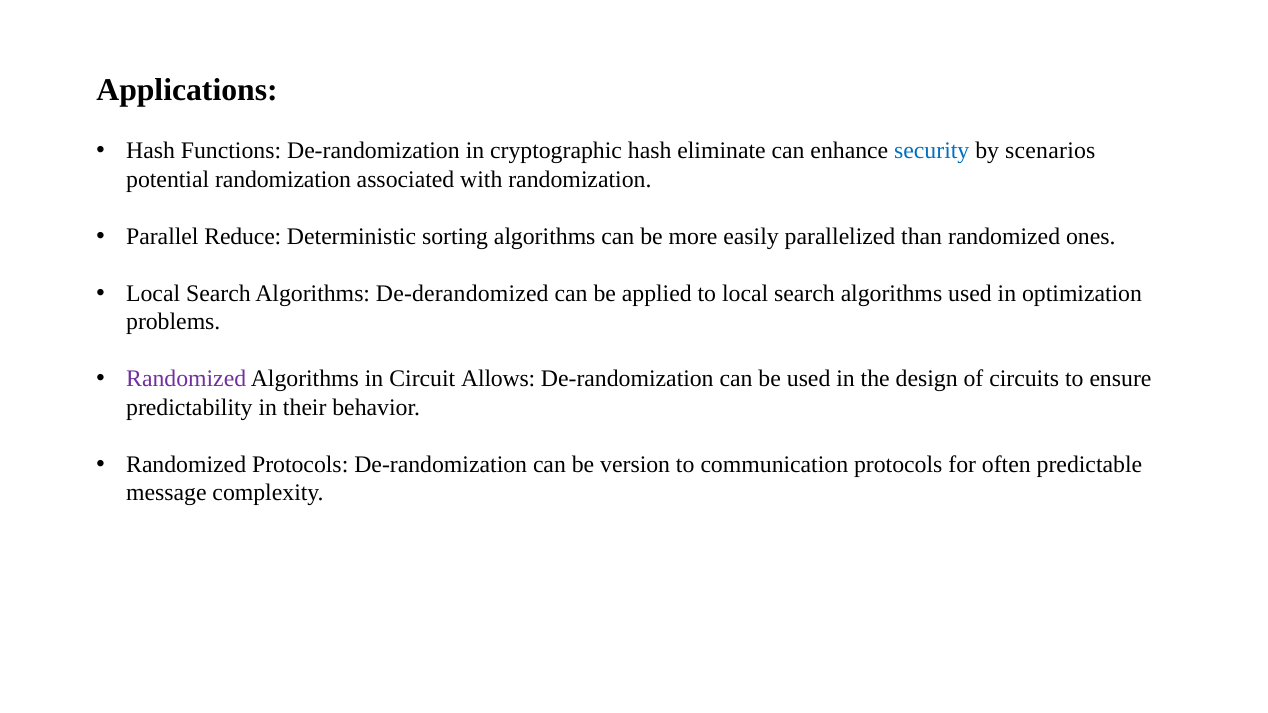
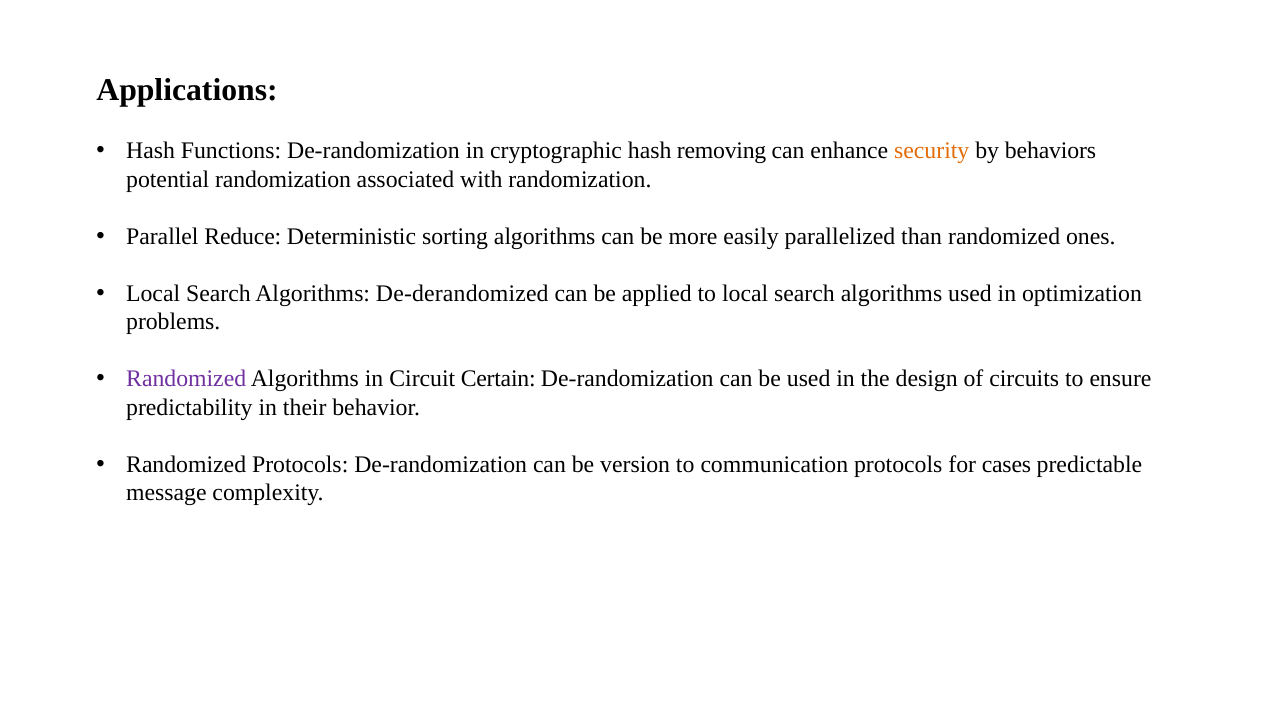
eliminate: eliminate -> removing (722, 151)
security colour: blue -> orange (932, 151)
scenarios: scenarios -> behaviors (1051, 151)
Allows: Allows -> Certain (498, 379)
often: often -> cases (1006, 465)
